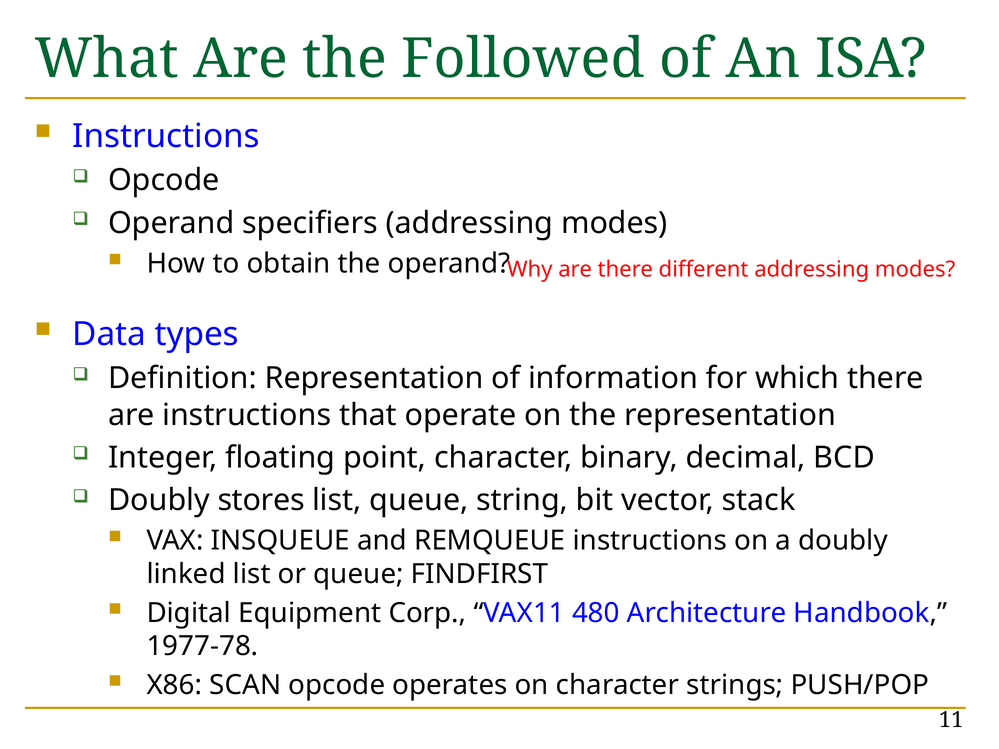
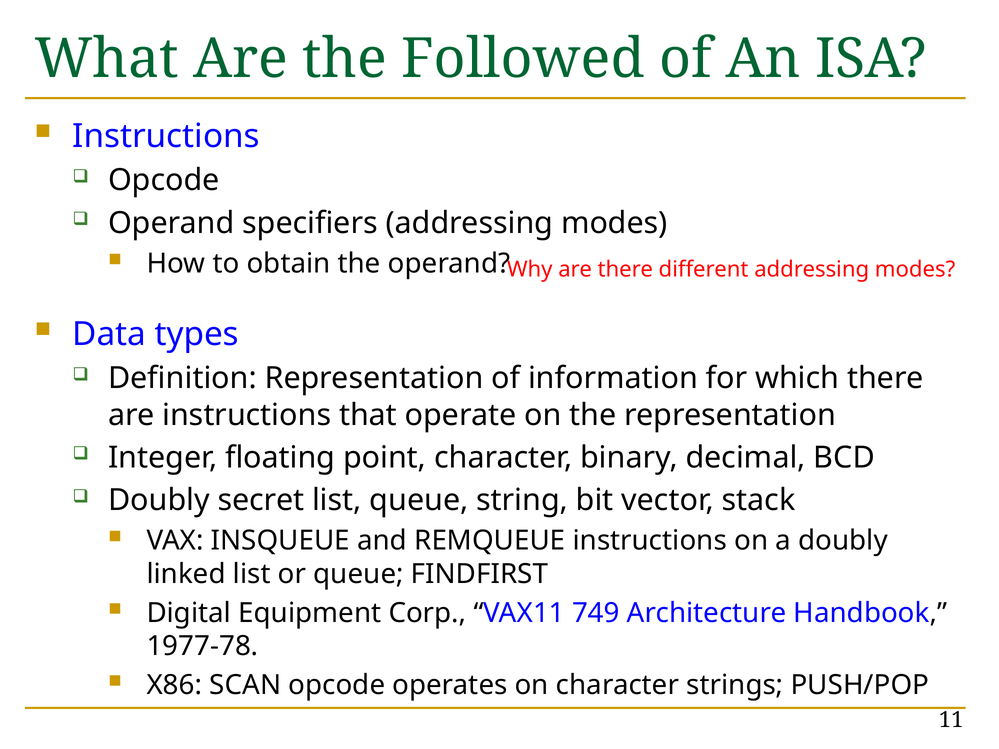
stores: stores -> secret (261, 501)
480: 480 -> 749 (596, 613)
